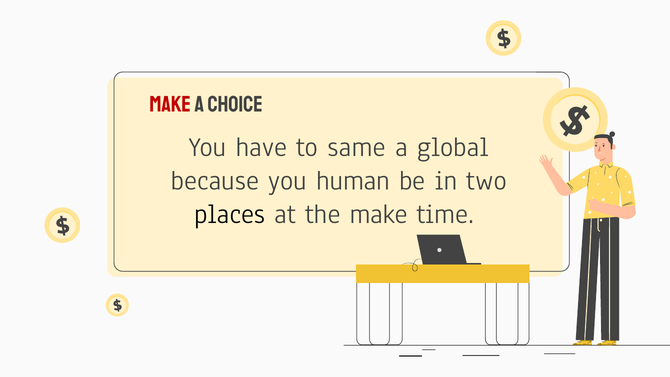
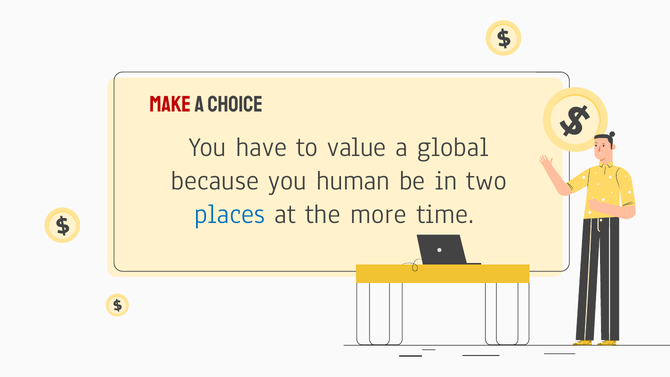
same: same -> value (357, 147)
places colour: black -> blue (230, 214)
the make: make -> more (378, 214)
